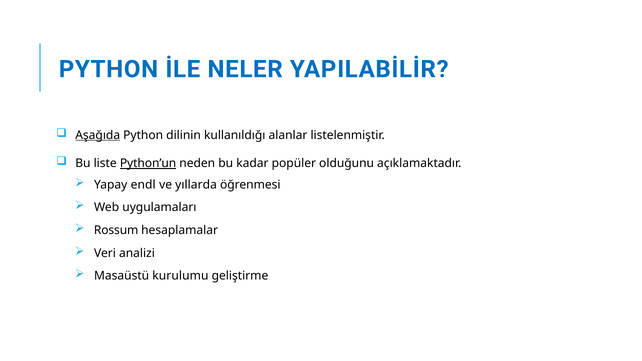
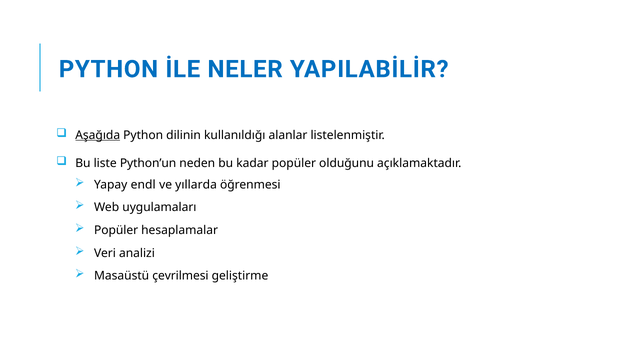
Python’un underline: present -> none (148, 163)
Rossum: Rossum -> Popüler (116, 230)
kurulumu: kurulumu -> çevrilmesi (180, 276)
